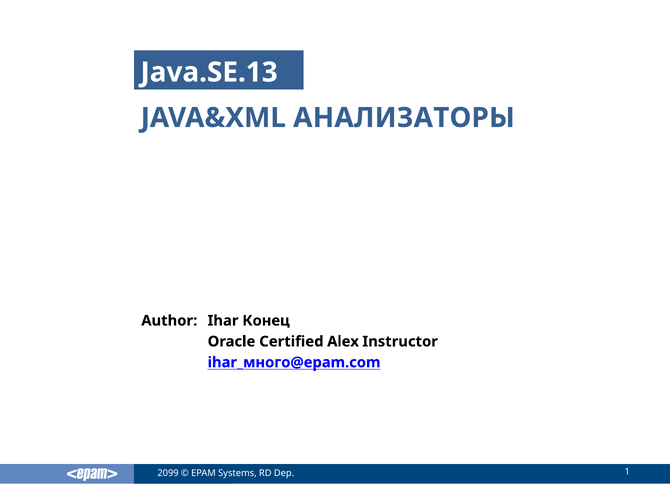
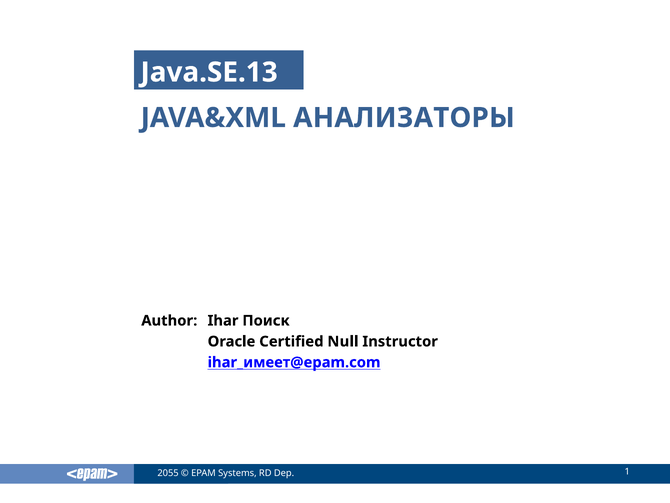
Конец: Конец -> Поиск (266, 320)
Alex: Alex -> Null (343, 341)
ihar_много@epam.com: ihar_много@epam.com -> ihar_имеет@epam.com (294, 362)
2099: 2099 -> 2055 (168, 472)
